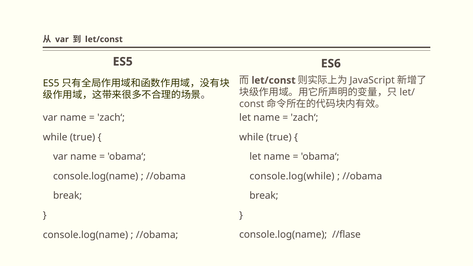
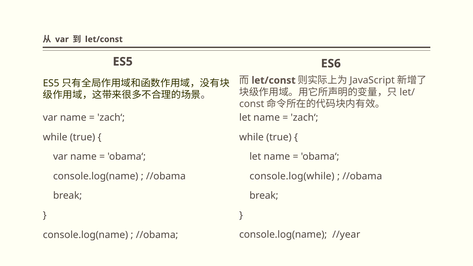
//flase: //flase -> //year (346, 235)
